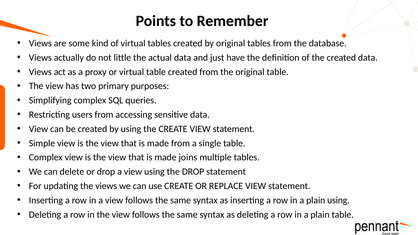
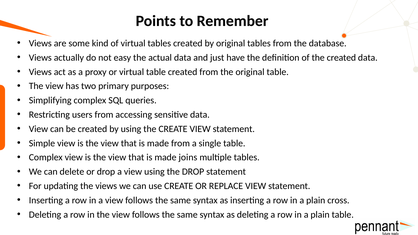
little: little -> easy (122, 58)
plain using: using -> cross (338, 200)
